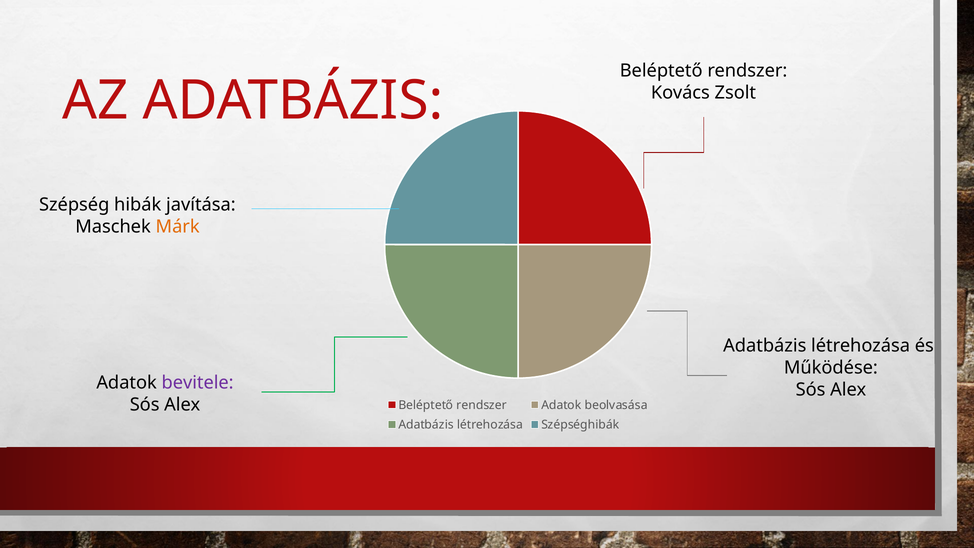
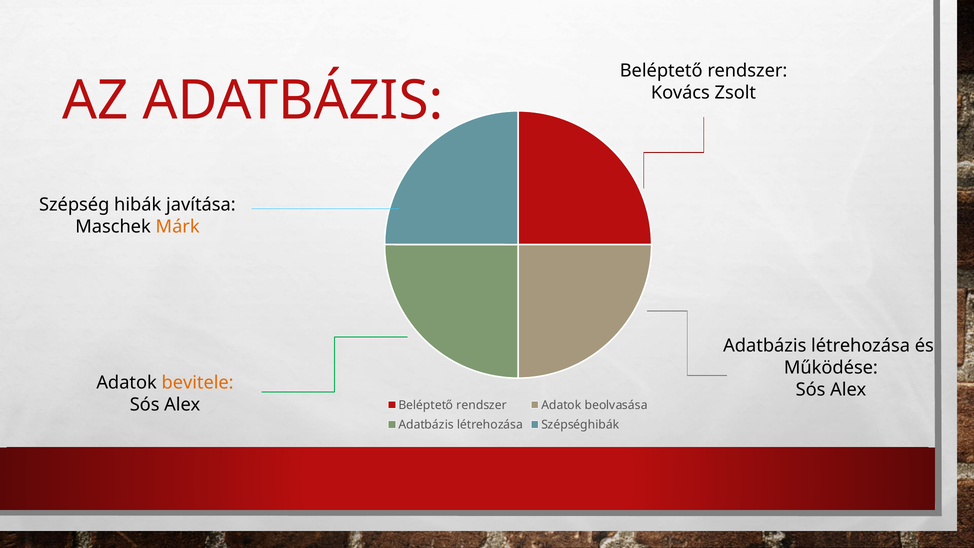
bevitele colour: purple -> orange (198, 383)
